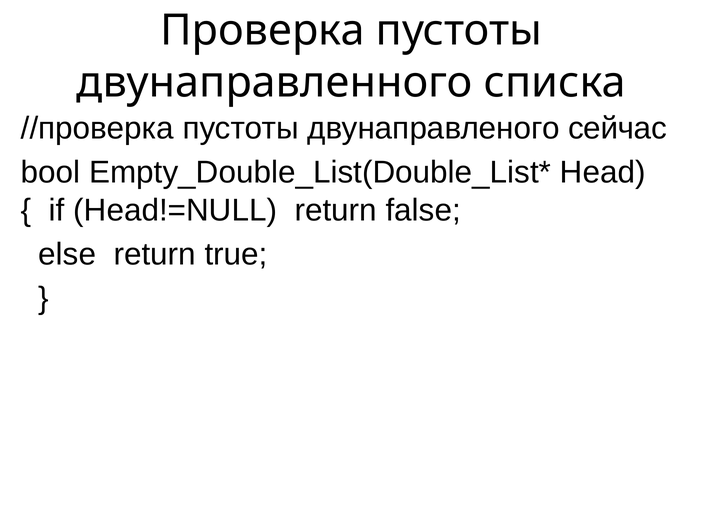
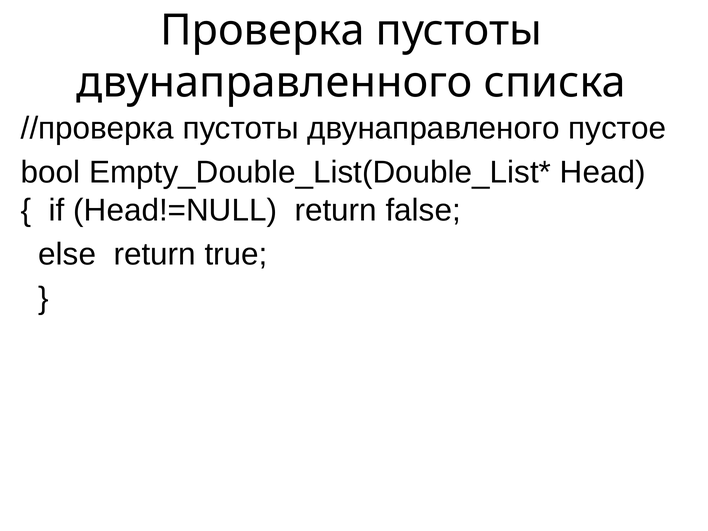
сейчас: сейчас -> пустое (617, 128)
